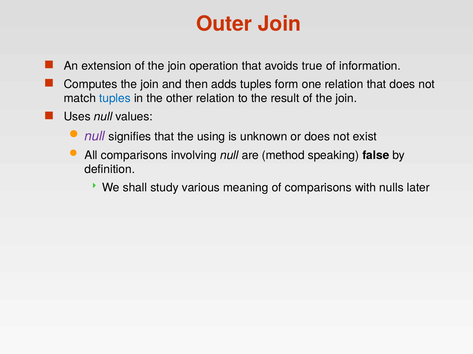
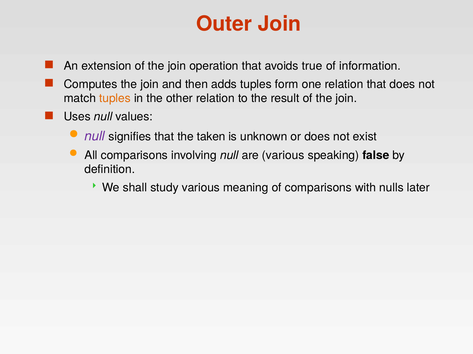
tuples colour: blue -> orange (115, 99)
using: using -> taken (211, 137)
are method: method -> various (283, 156)
